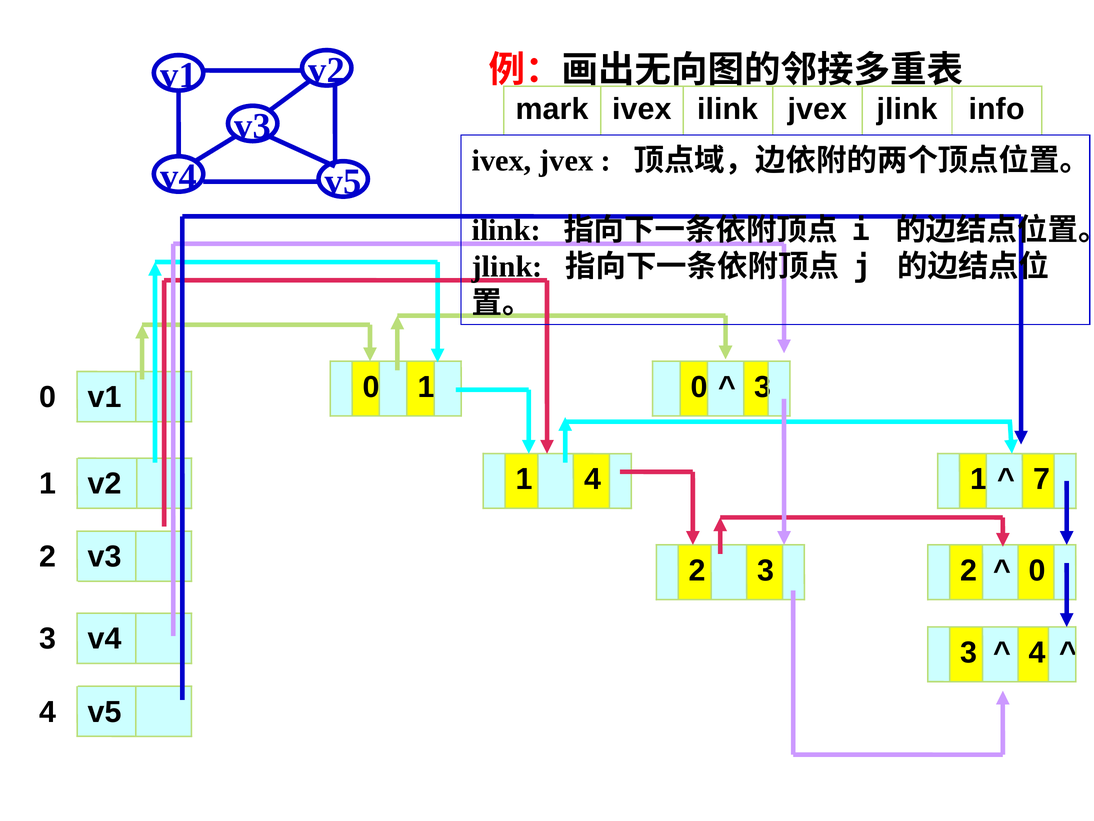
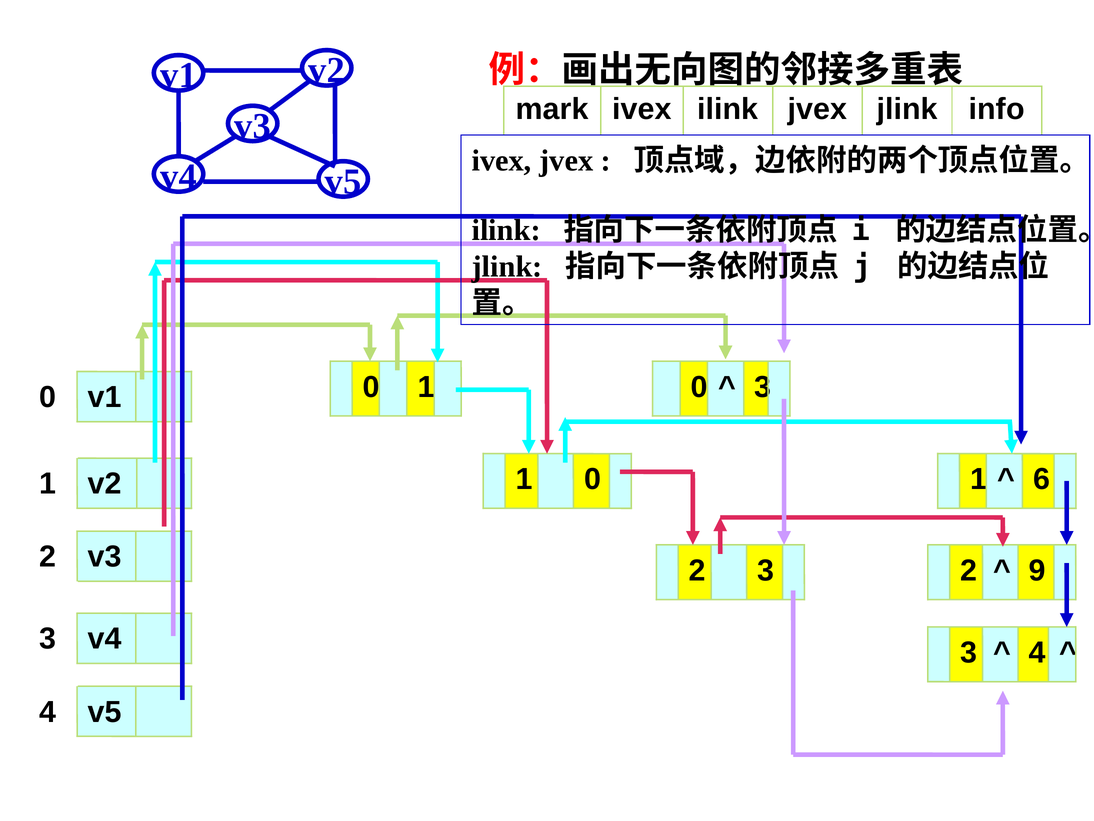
1 4: 4 -> 0 (593, 479)
7: 7 -> 6 (1042, 479)
2 0: 0 -> 9 (1037, 570)
